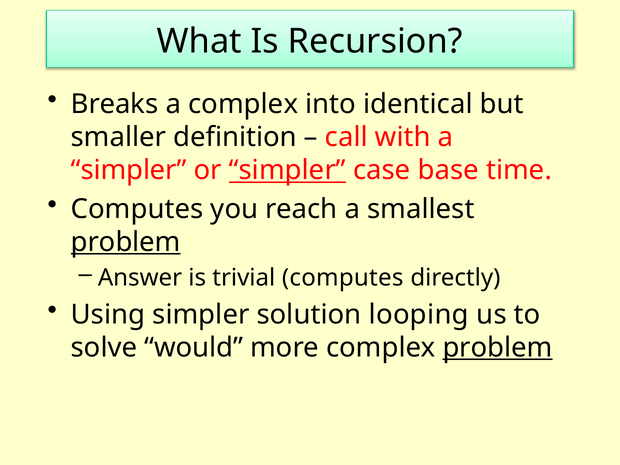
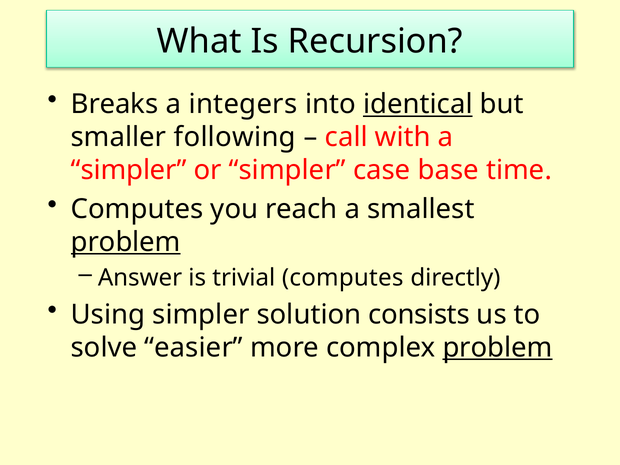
a complex: complex -> integers (243, 104)
identical underline: none -> present (418, 104)
definition: definition -> following (235, 137)
simpler underline: present -> none (287, 170)
looping: looping -> consists (419, 314)
would: would -> easier (194, 348)
